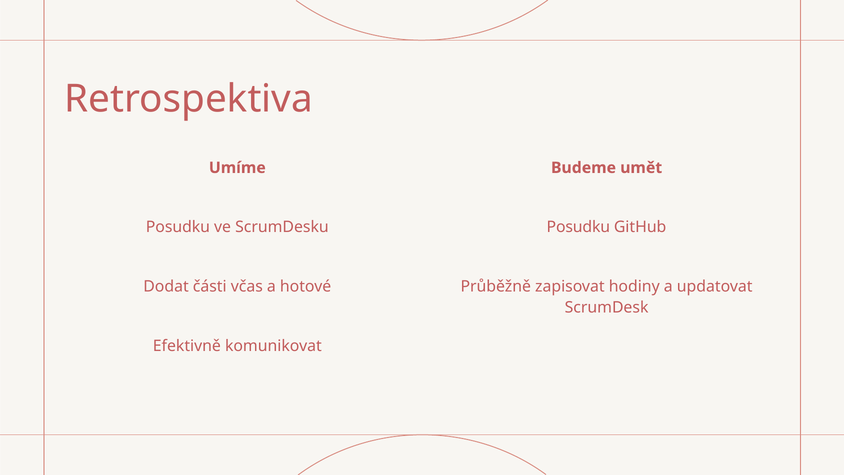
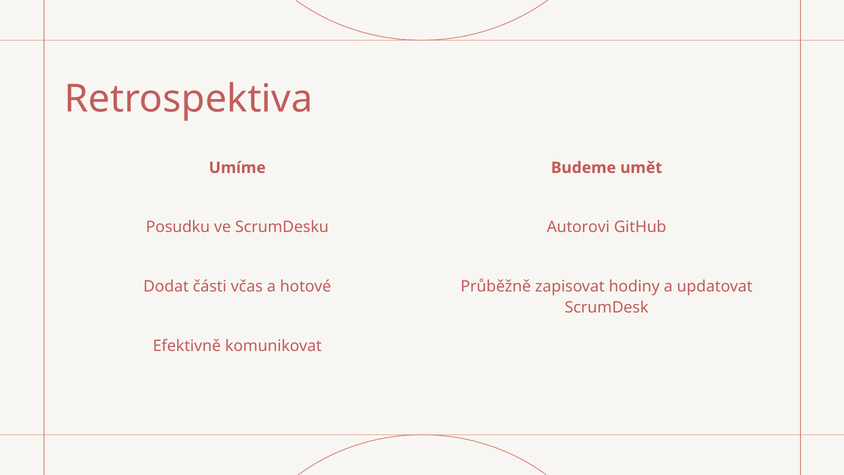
Posudku: Posudku -> Autorovi (578, 227)
